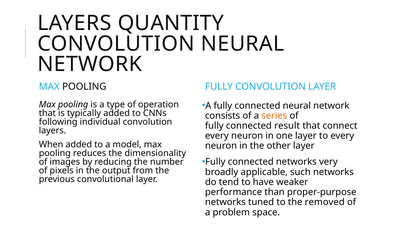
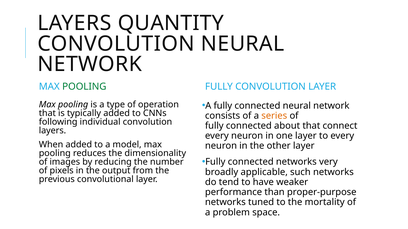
POOLING colour: black -> green (84, 87)
result: result -> about (287, 126)
removed: removed -> mortality (325, 203)
